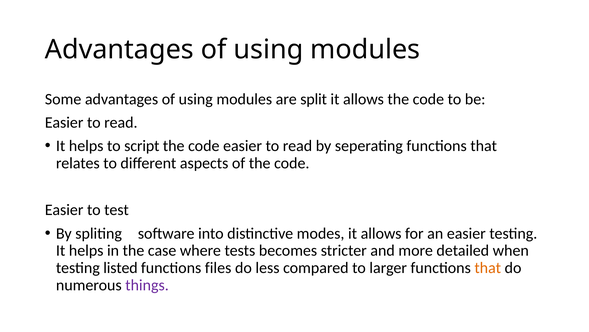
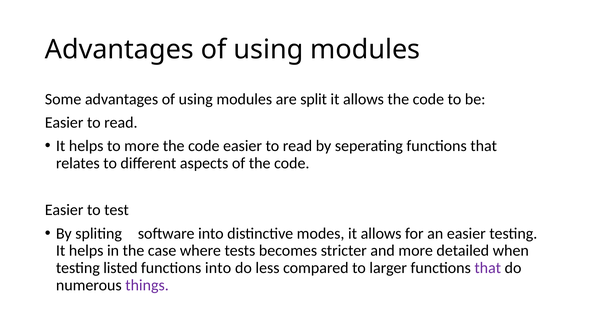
to script: script -> more (142, 146)
functions files: files -> into (218, 267)
that colour: orange -> purple (488, 267)
